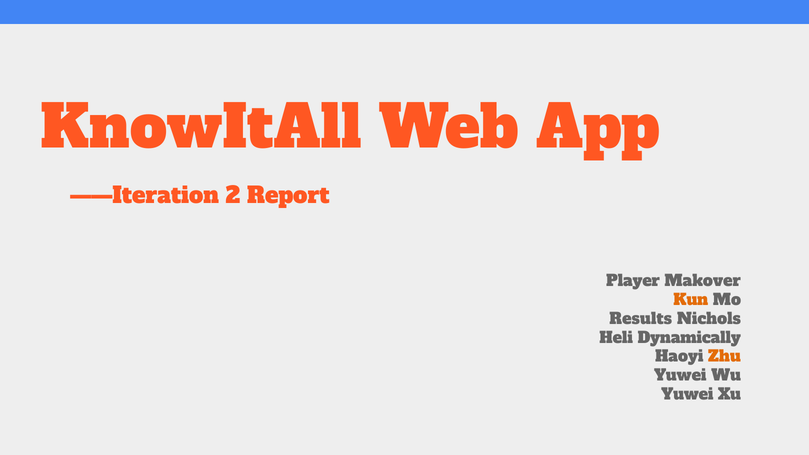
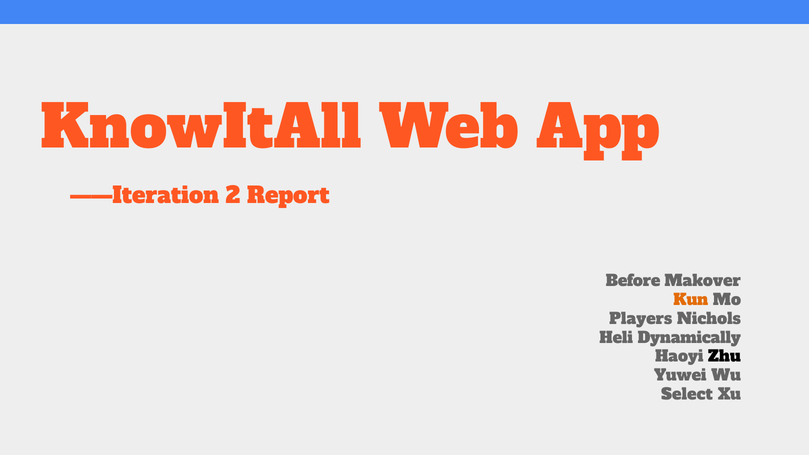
Player: Player -> Before (633, 281)
Results: Results -> Players (641, 319)
Zhu colour: orange -> black (724, 357)
Yuwei: Yuwei -> Select (687, 395)
